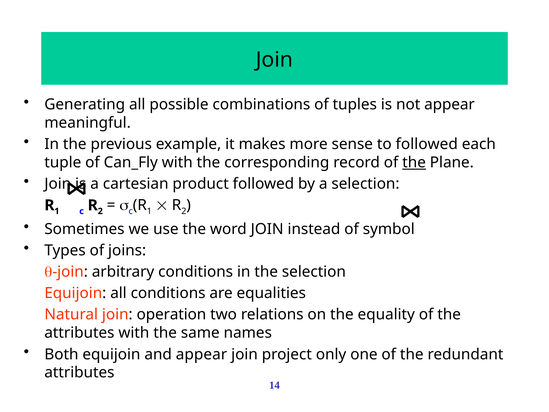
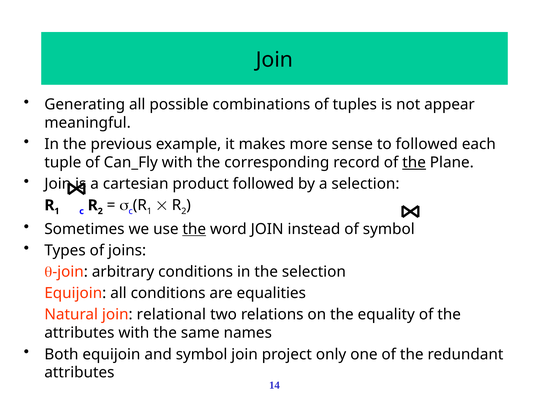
the underline: none -> present (194, 229)
operation: operation -> relational (171, 314)
and appear: appear -> symbol (202, 354)
